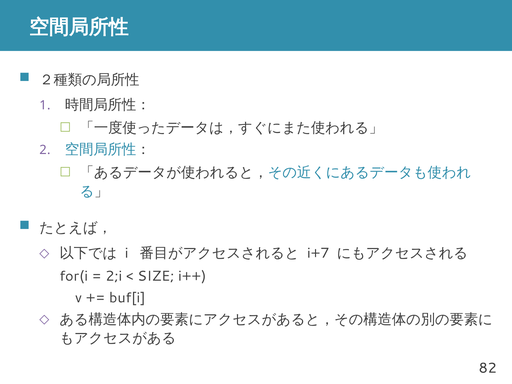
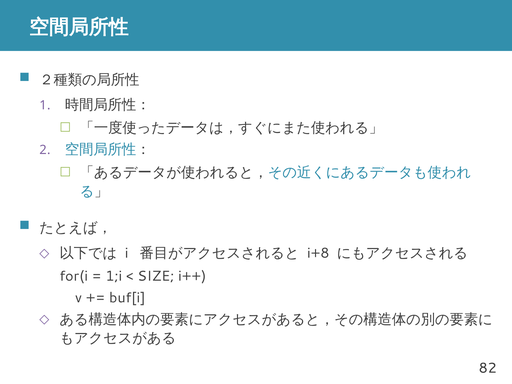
i+7: i+7 -> i+8 (318, 253)
2;i: 2;i -> 1;i (114, 276)
